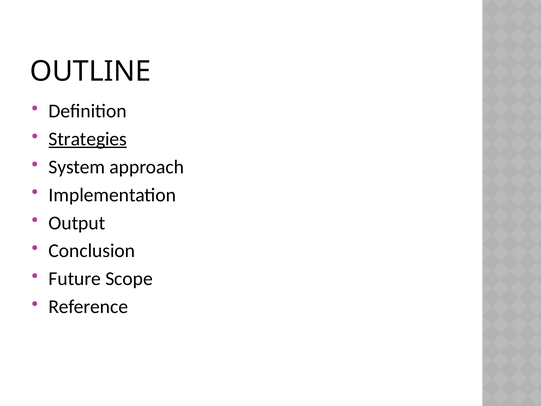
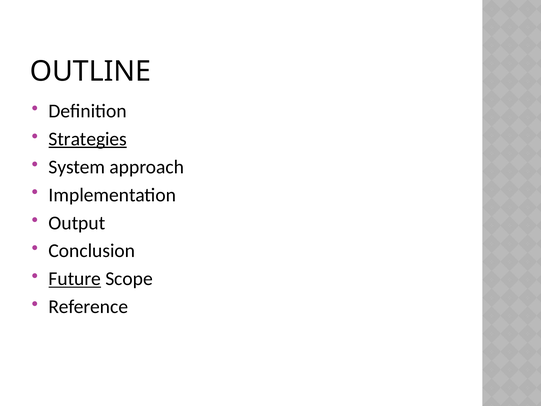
Future underline: none -> present (75, 279)
